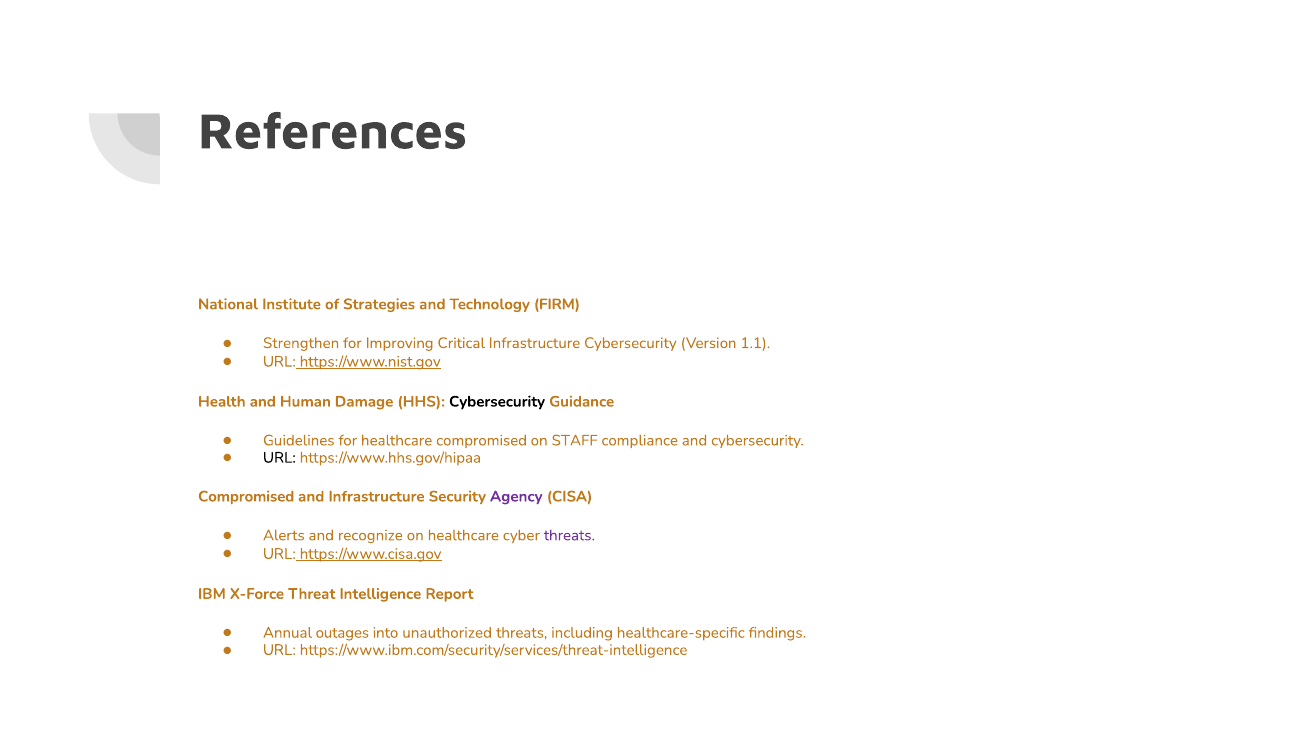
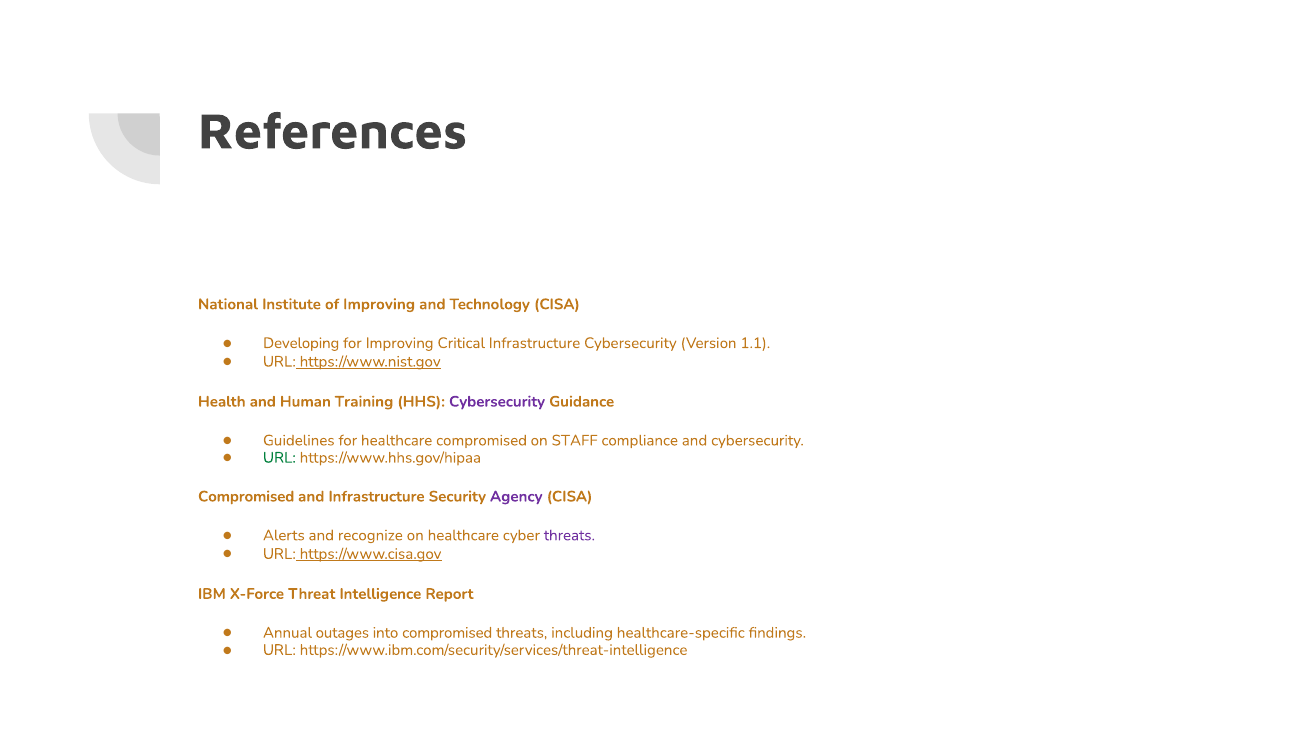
of Strategies: Strategies -> Improving (379, 304)
Technology FIRM: FIRM -> CISA (557, 304)
Strengthen: Strengthen -> Developing (301, 343)
Damage: Damage -> Training (364, 402)
Cybersecurity colour: black -> purple (497, 402)
URL colour: black -> green (279, 458)
into unauthorized: unauthorized -> compromised (447, 633)
